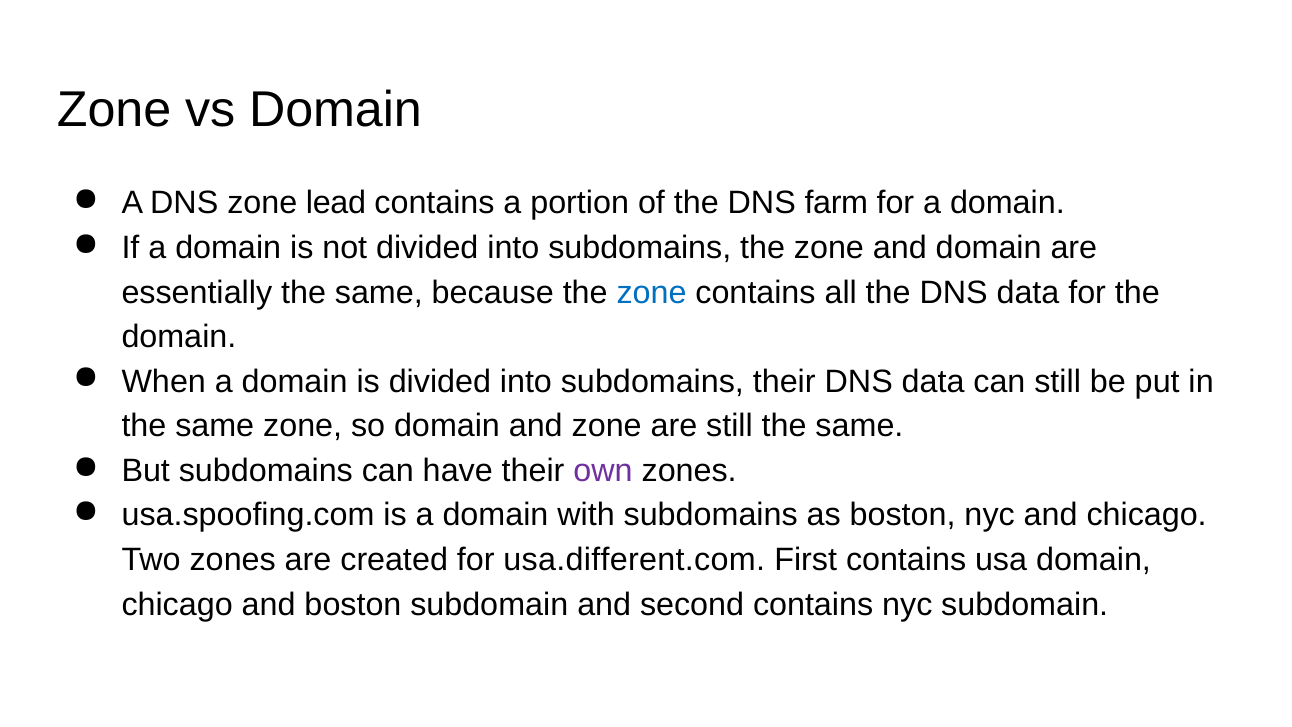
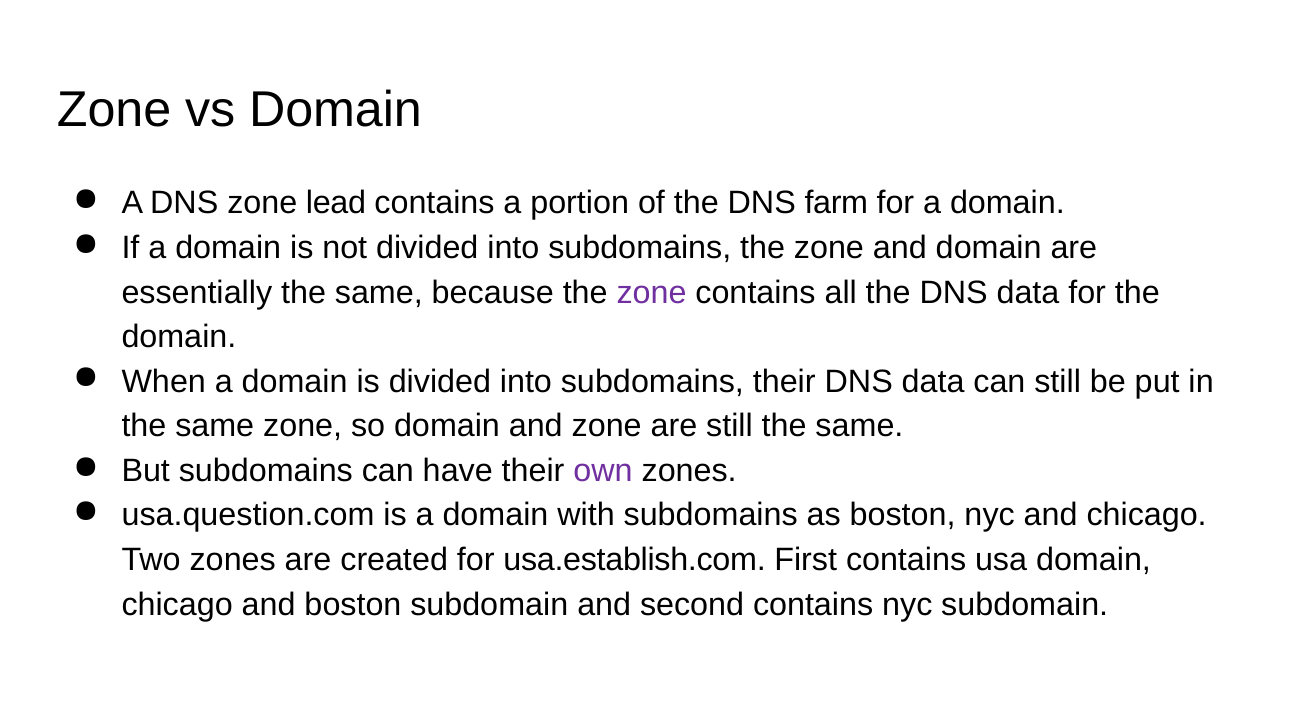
zone colour: blue -> purple (652, 292)
usa.spoofing.com: usa.spoofing.com -> usa.question.com (248, 515)
usa.different.com: usa.different.com -> usa.establish.com (635, 560)
